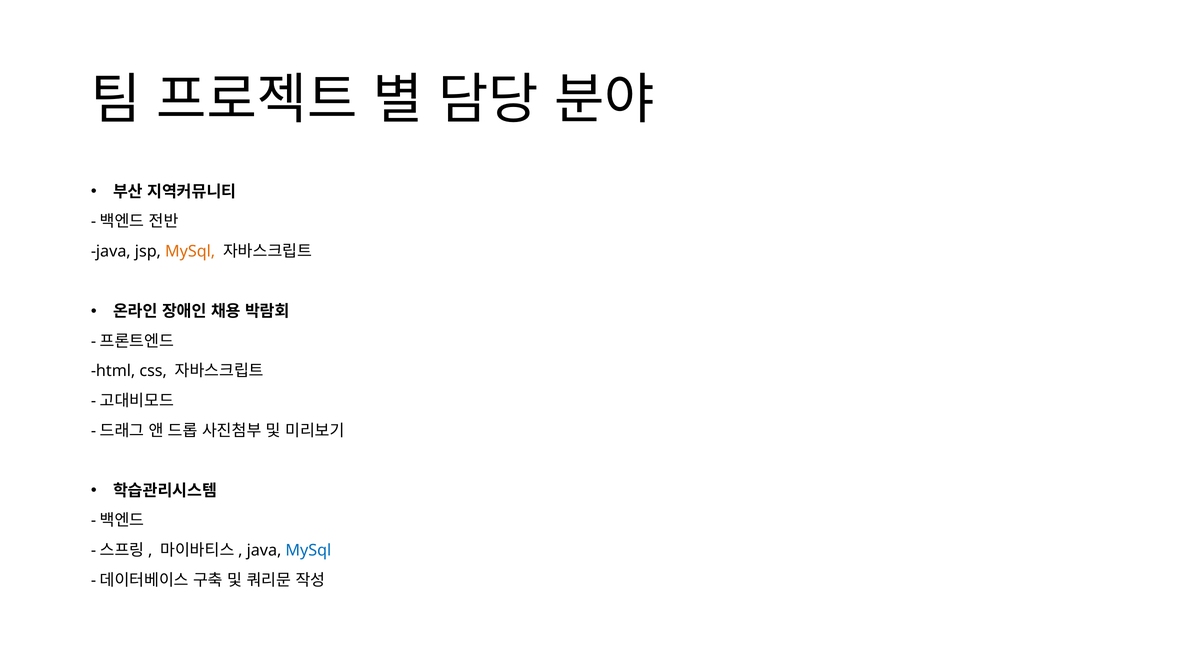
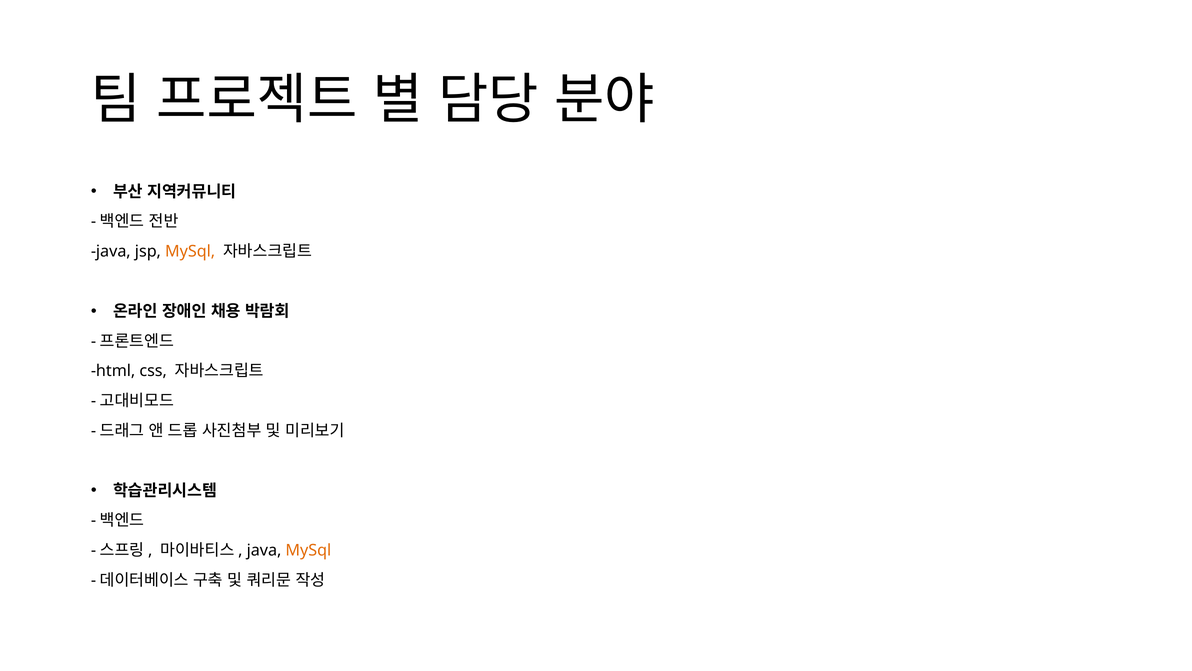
MySql colour: blue -> orange (308, 550)
